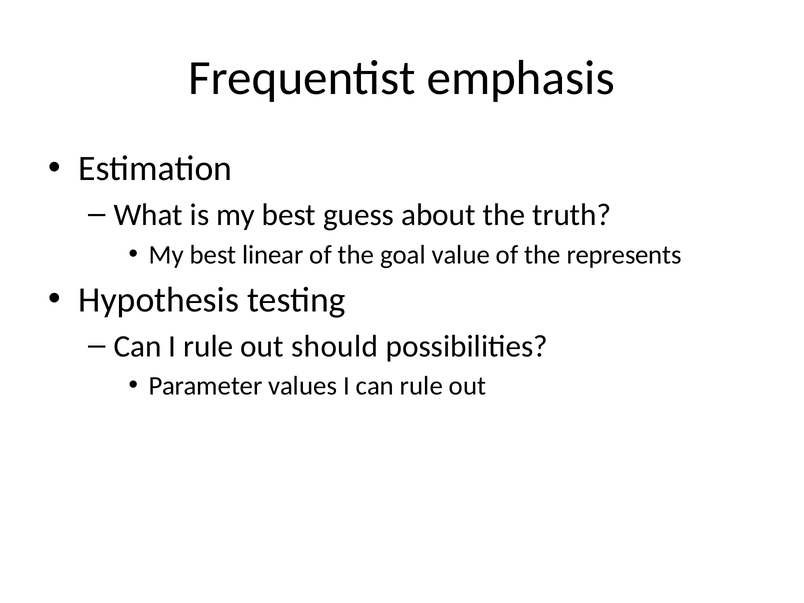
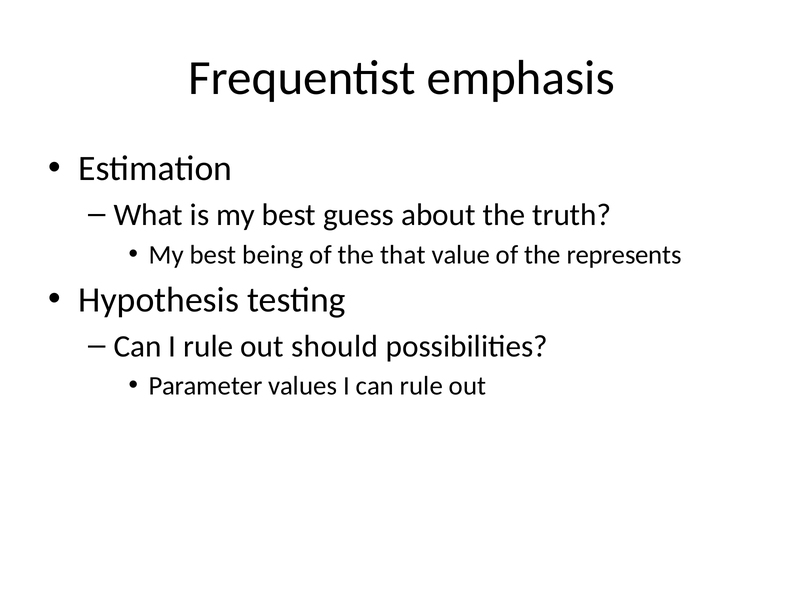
linear: linear -> being (273, 255)
goal: goal -> that (403, 255)
